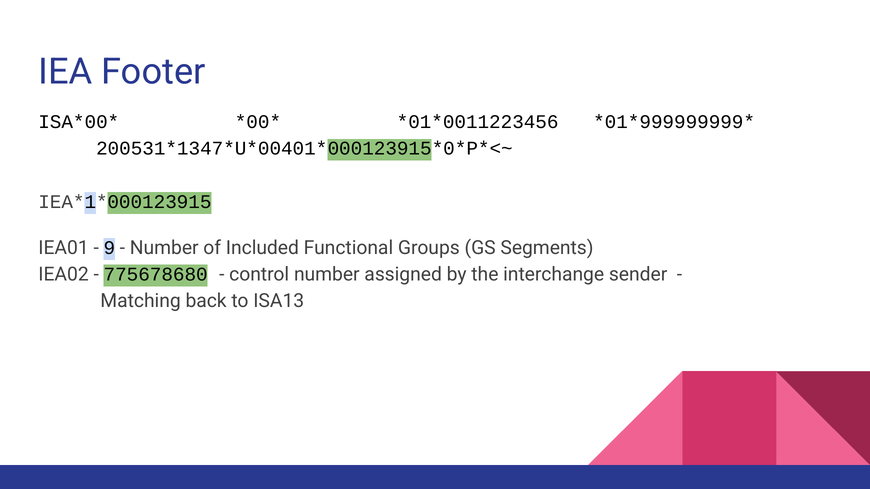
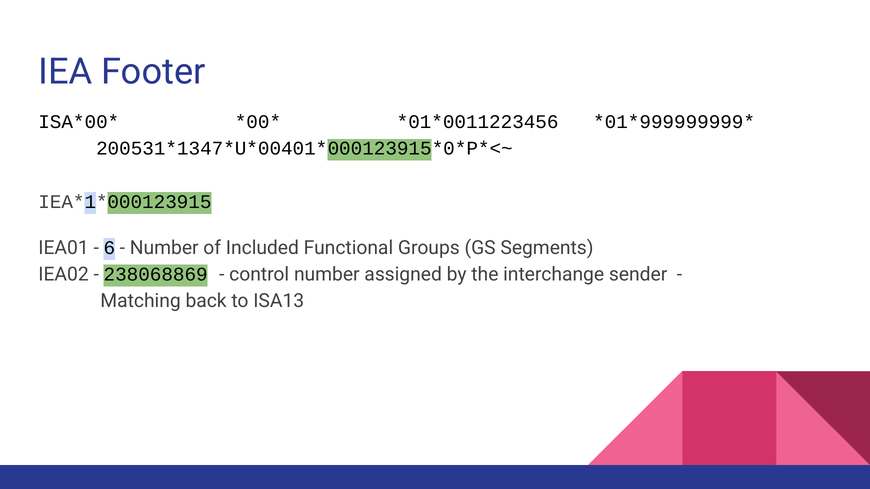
9: 9 -> 6 (109, 248)
775678680: 775678680 -> 238068869 (156, 274)
